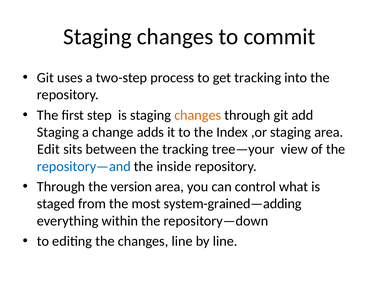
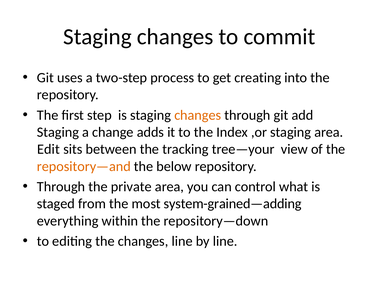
get tracking: tracking -> creating (258, 78)
repository—and colour: blue -> orange (84, 166)
inside: inside -> below (174, 166)
version: version -> private (131, 187)
